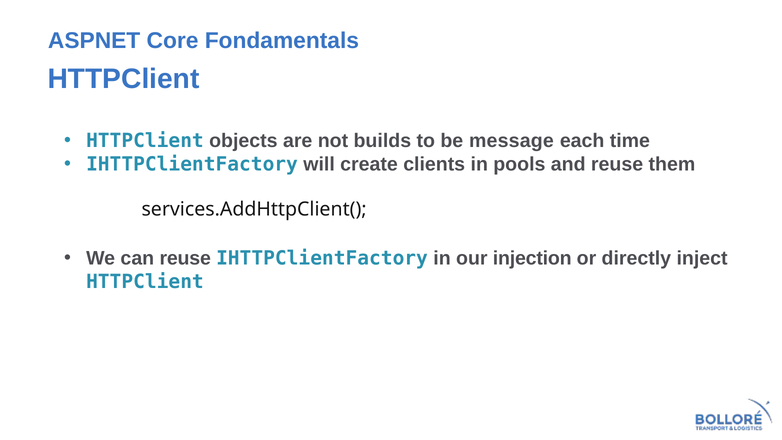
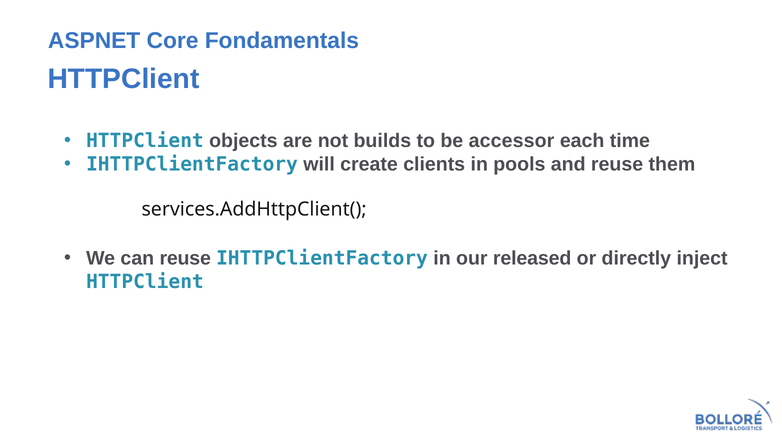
message: message -> accessor (511, 141)
injection: injection -> released (532, 258)
